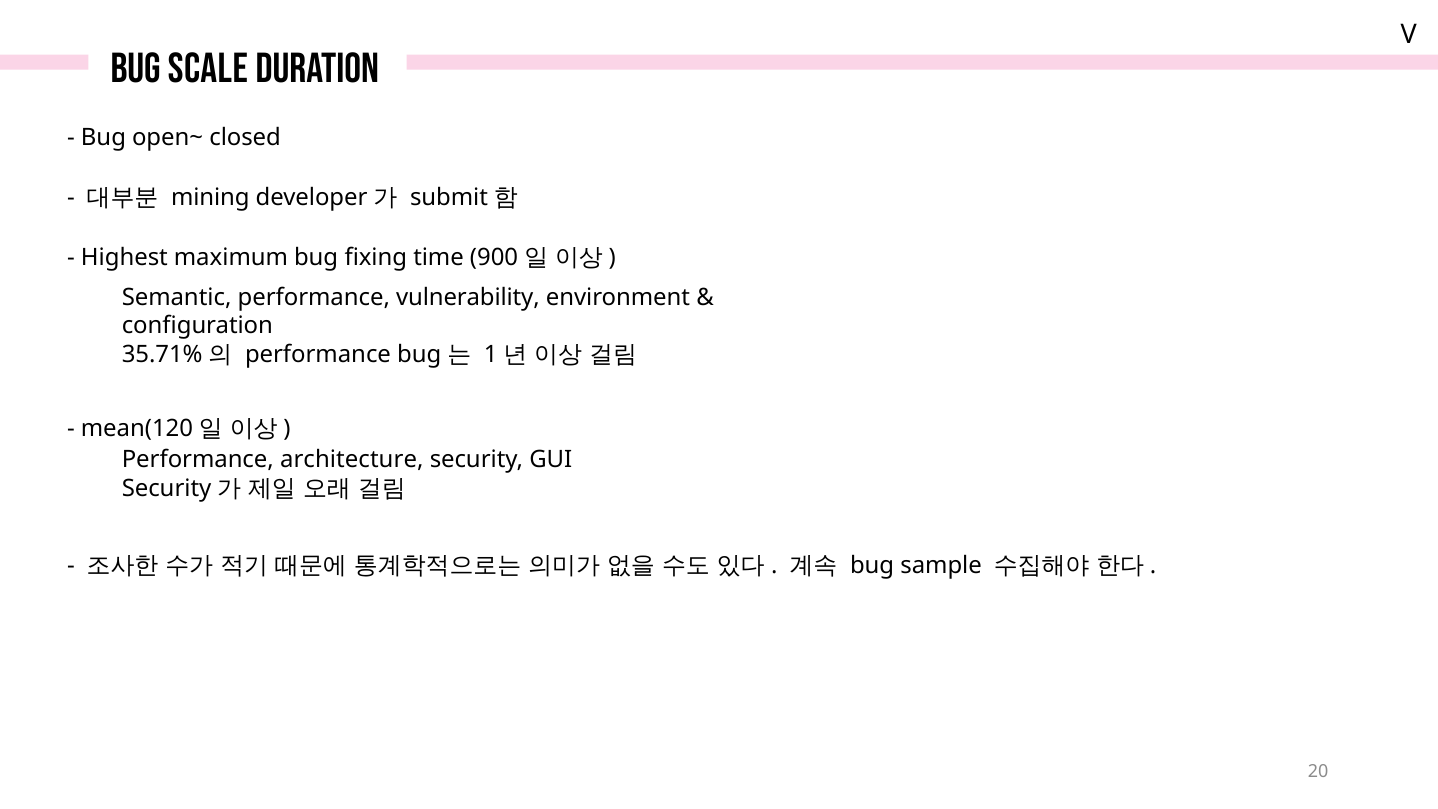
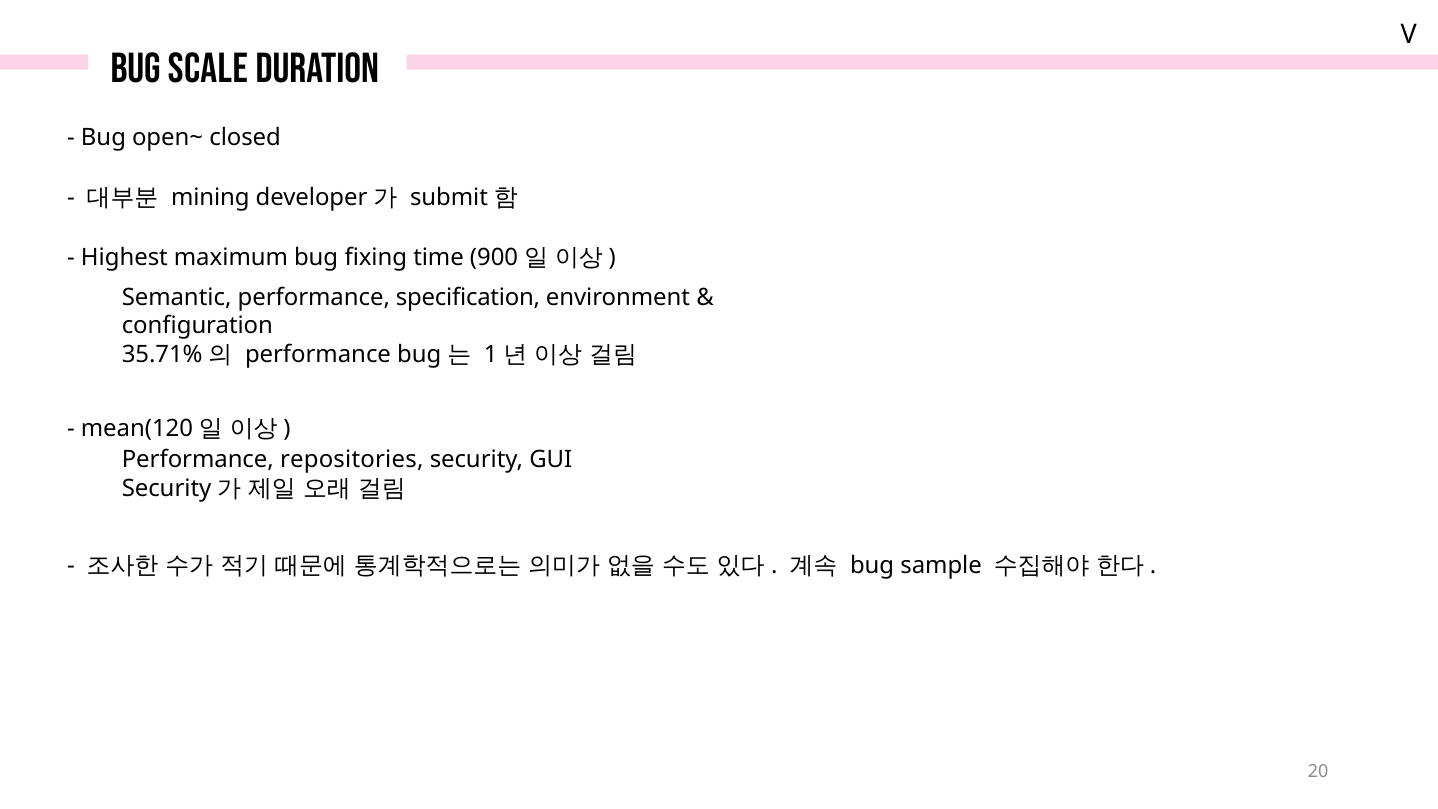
vulnerability: vulnerability -> specification (468, 297)
architecture: architecture -> repositories (352, 460)
